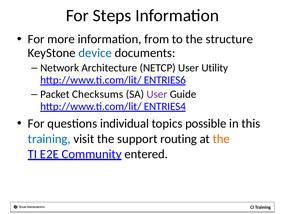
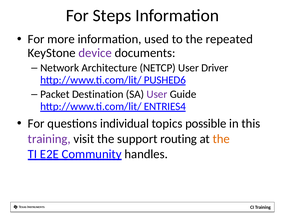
from: from -> used (157, 39)
structure: structure -> repeated (229, 39)
device colour: blue -> purple (95, 53)
Utility: Utility -> Driver (215, 68)
ENTRIES6: ENTRIES6 -> PUSHED6 (165, 80)
Checksums: Checksums -> Destination (98, 94)
training colour: blue -> purple (49, 139)
entered: entered -> handles (146, 154)
